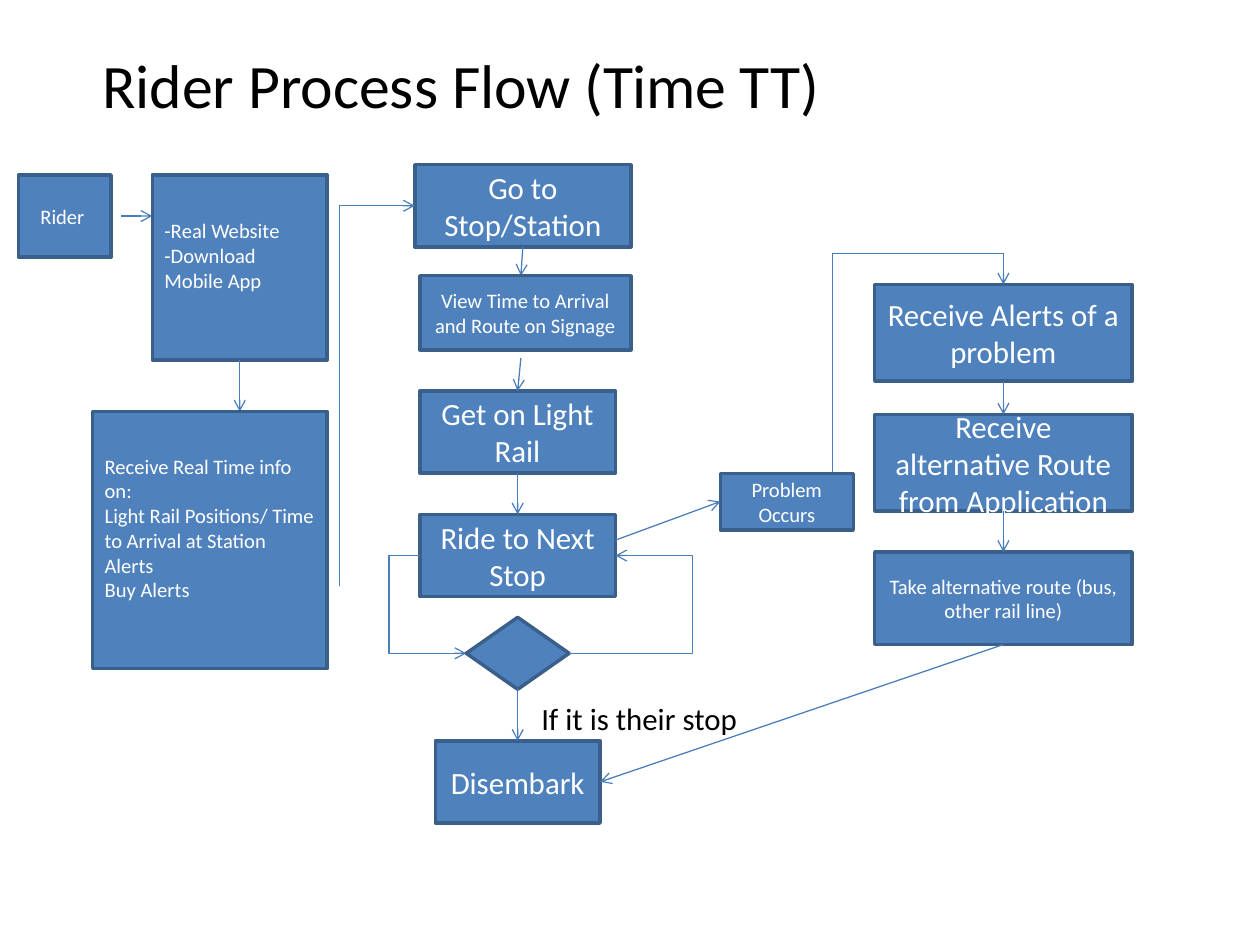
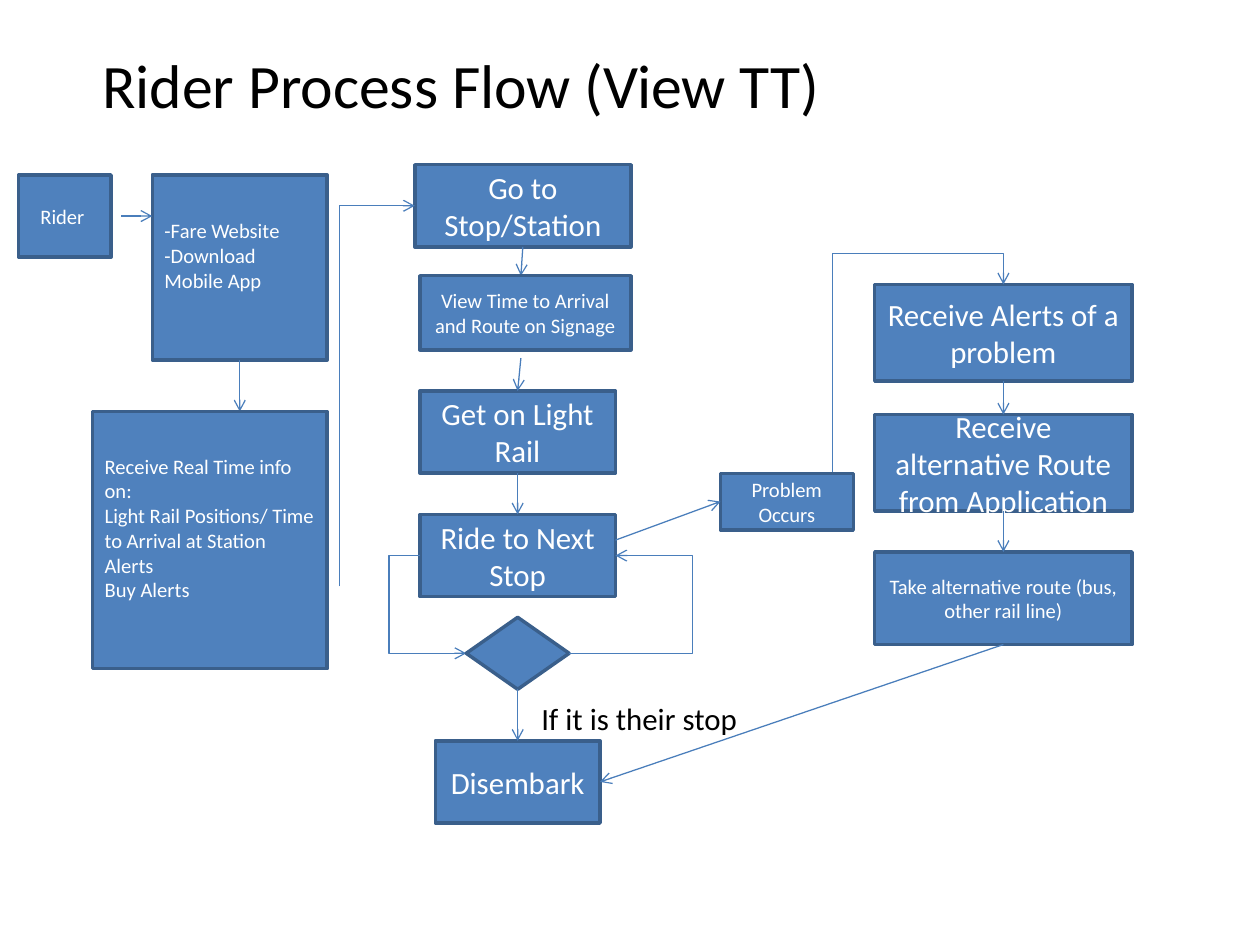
Flow Time: Time -> View (655, 89)
Real: Real -> Fare (186, 232)
